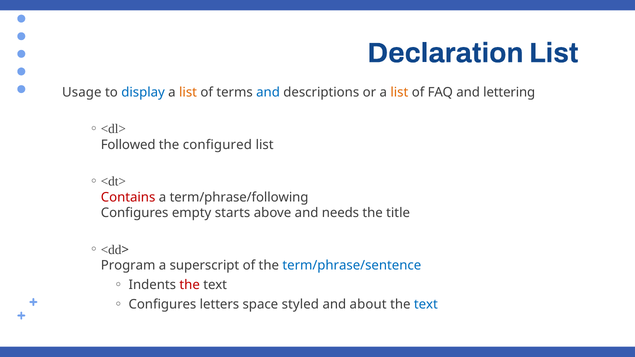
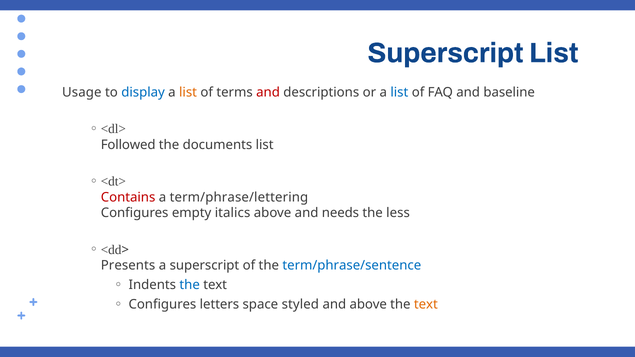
Declaration: Declaration -> Superscript (445, 53)
and colour: blue -> red (268, 92)
list colour: orange -> blue (399, 92)
lettering: lettering -> baseline (509, 92)
configured: configured -> documents (217, 145)
term/phrase/following: term/phrase/following -> term/phrase/lettering (239, 197)
starts: starts -> italics (233, 213)
title: title -> less (398, 213)
Program: Program -> Presents (128, 266)
the colour: red -> blue (190, 285)
and about: about -> above (368, 305)
text colour: blue -> orange (426, 305)
